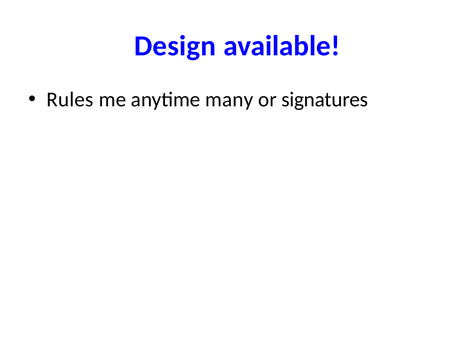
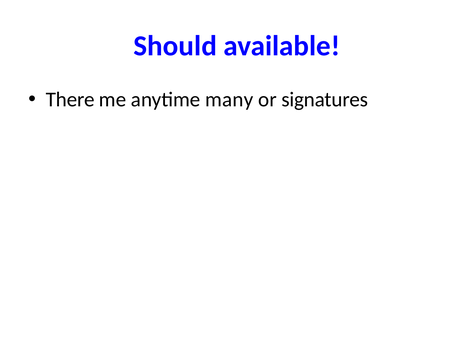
Design: Design -> Should (175, 46)
Rules: Rules -> There (70, 99)
